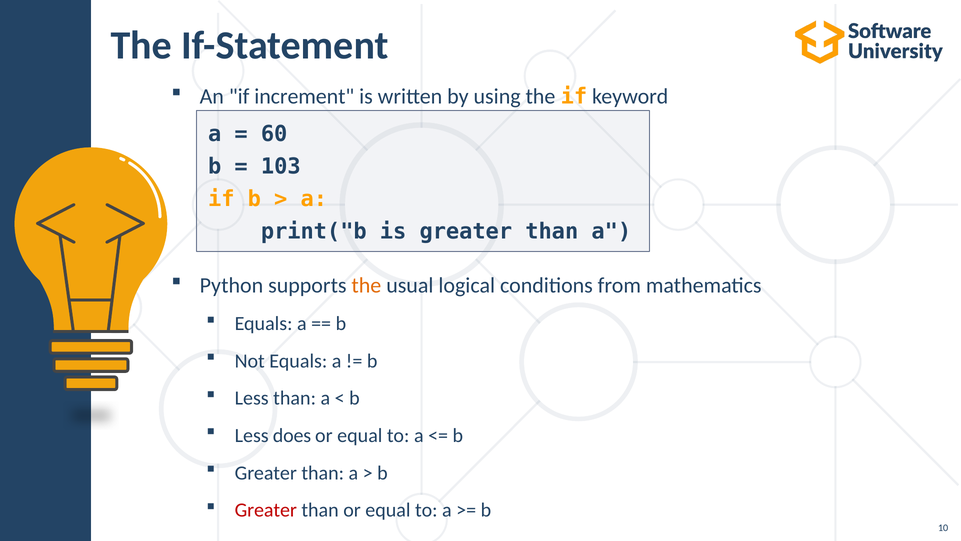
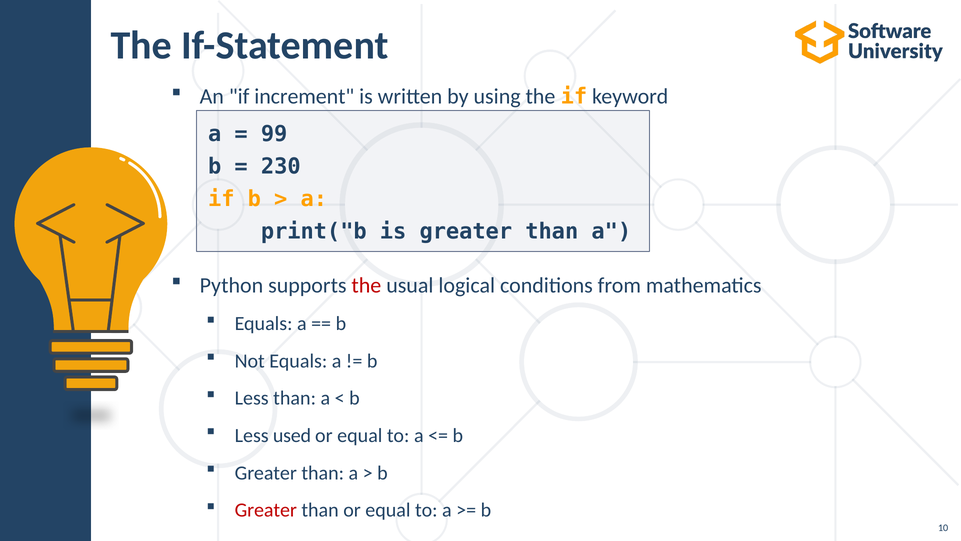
60: 60 -> 99 (274, 134)
103: 103 -> 230 (281, 166)
the colour: orange -> red (366, 285)
does: does -> used (292, 435)
